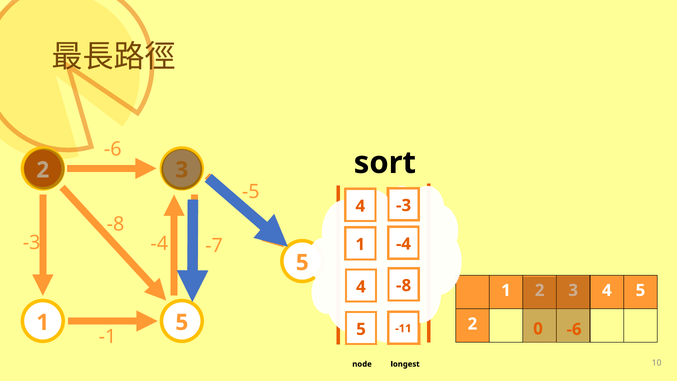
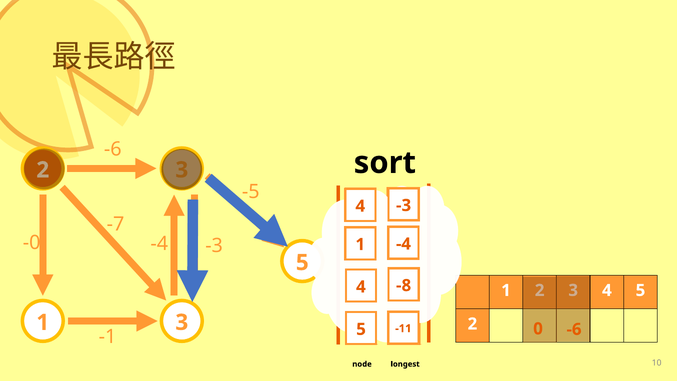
-8: -8 -> -7 (115, 224)
-3: -3 -> -0 (32, 242)
-4 -7: -7 -> -3 (214, 246)
1 5: 5 -> 3 (182, 322)
